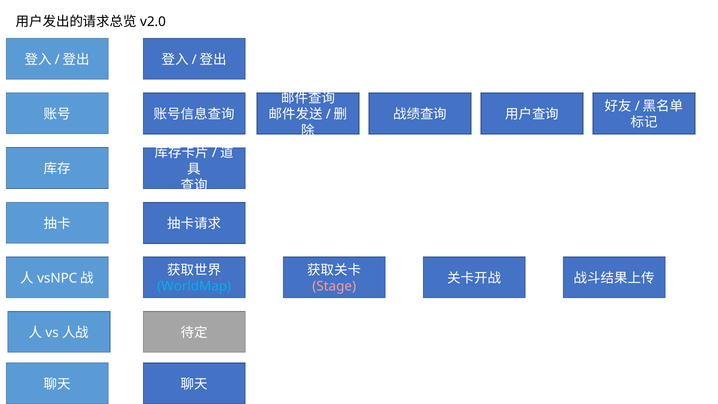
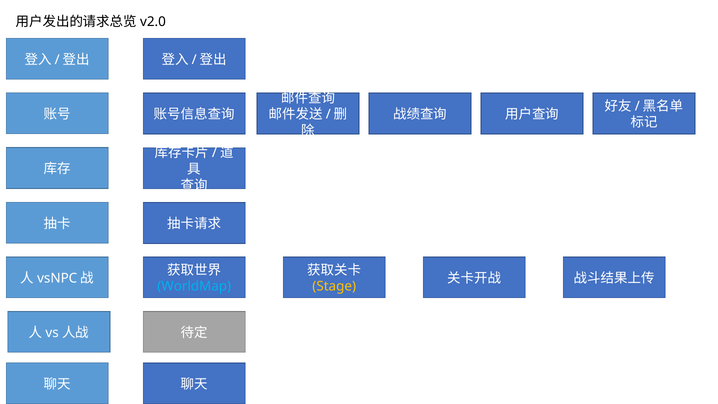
Stage colour: pink -> yellow (334, 286)
